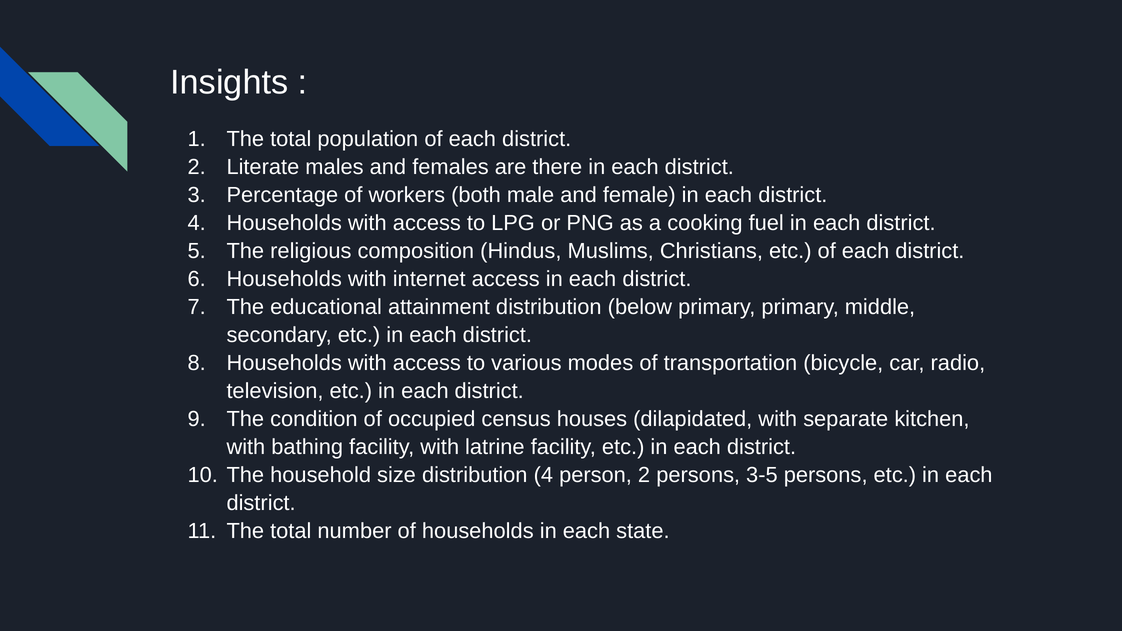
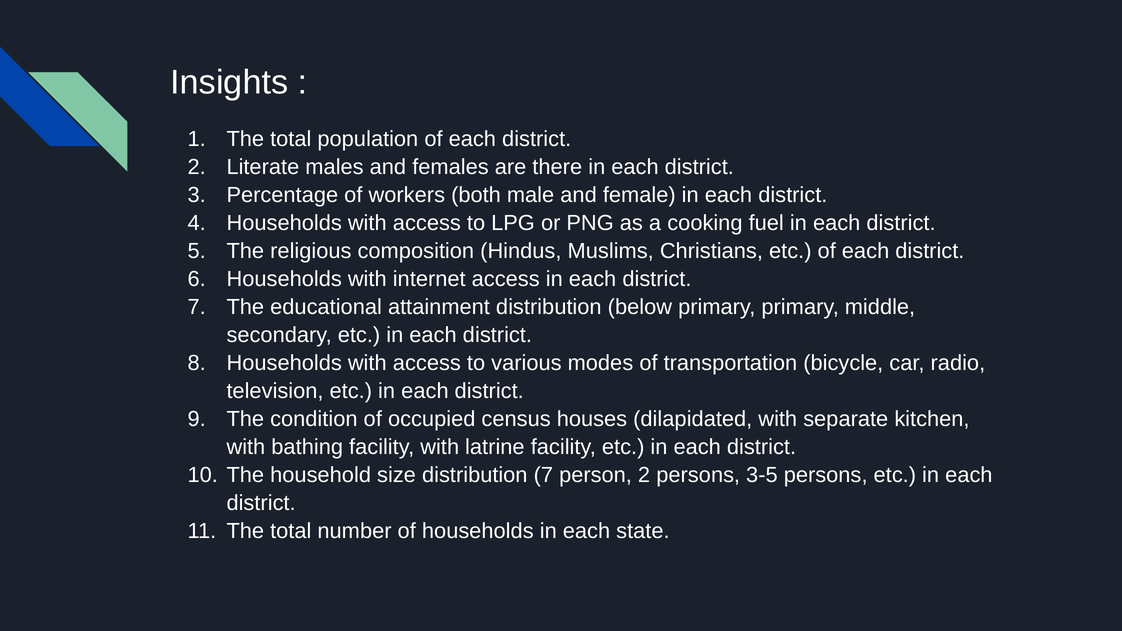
distribution 4: 4 -> 7 (543, 475)
